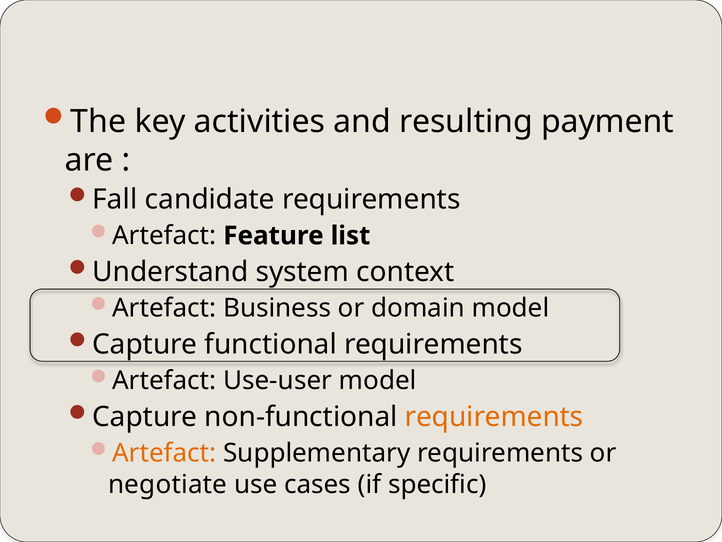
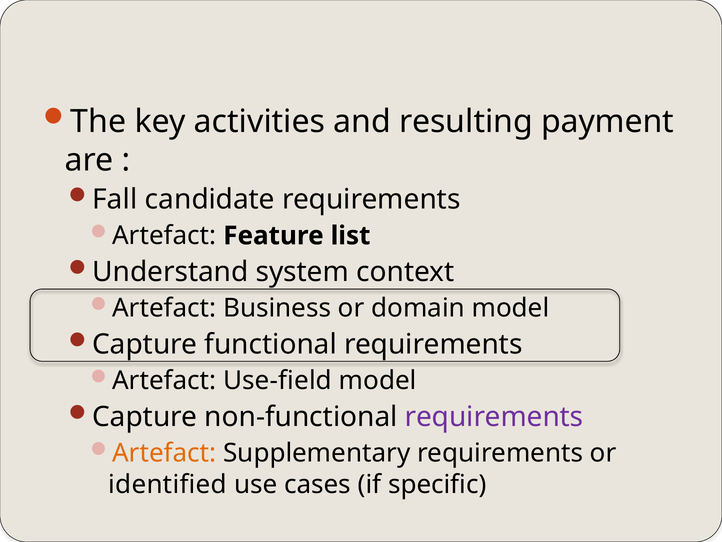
Use-user: Use-user -> Use-field (278, 380)
requirements colour: orange -> purple (494, 417)
negotiate: negotiate -> identified (168, 484)
